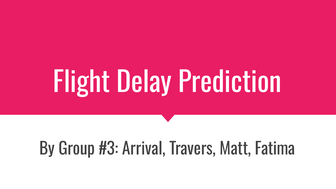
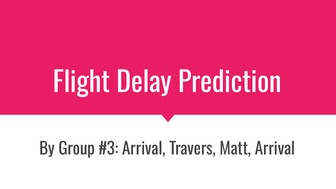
Matt Fatima: Fatima -> Arrival (275, 149)
